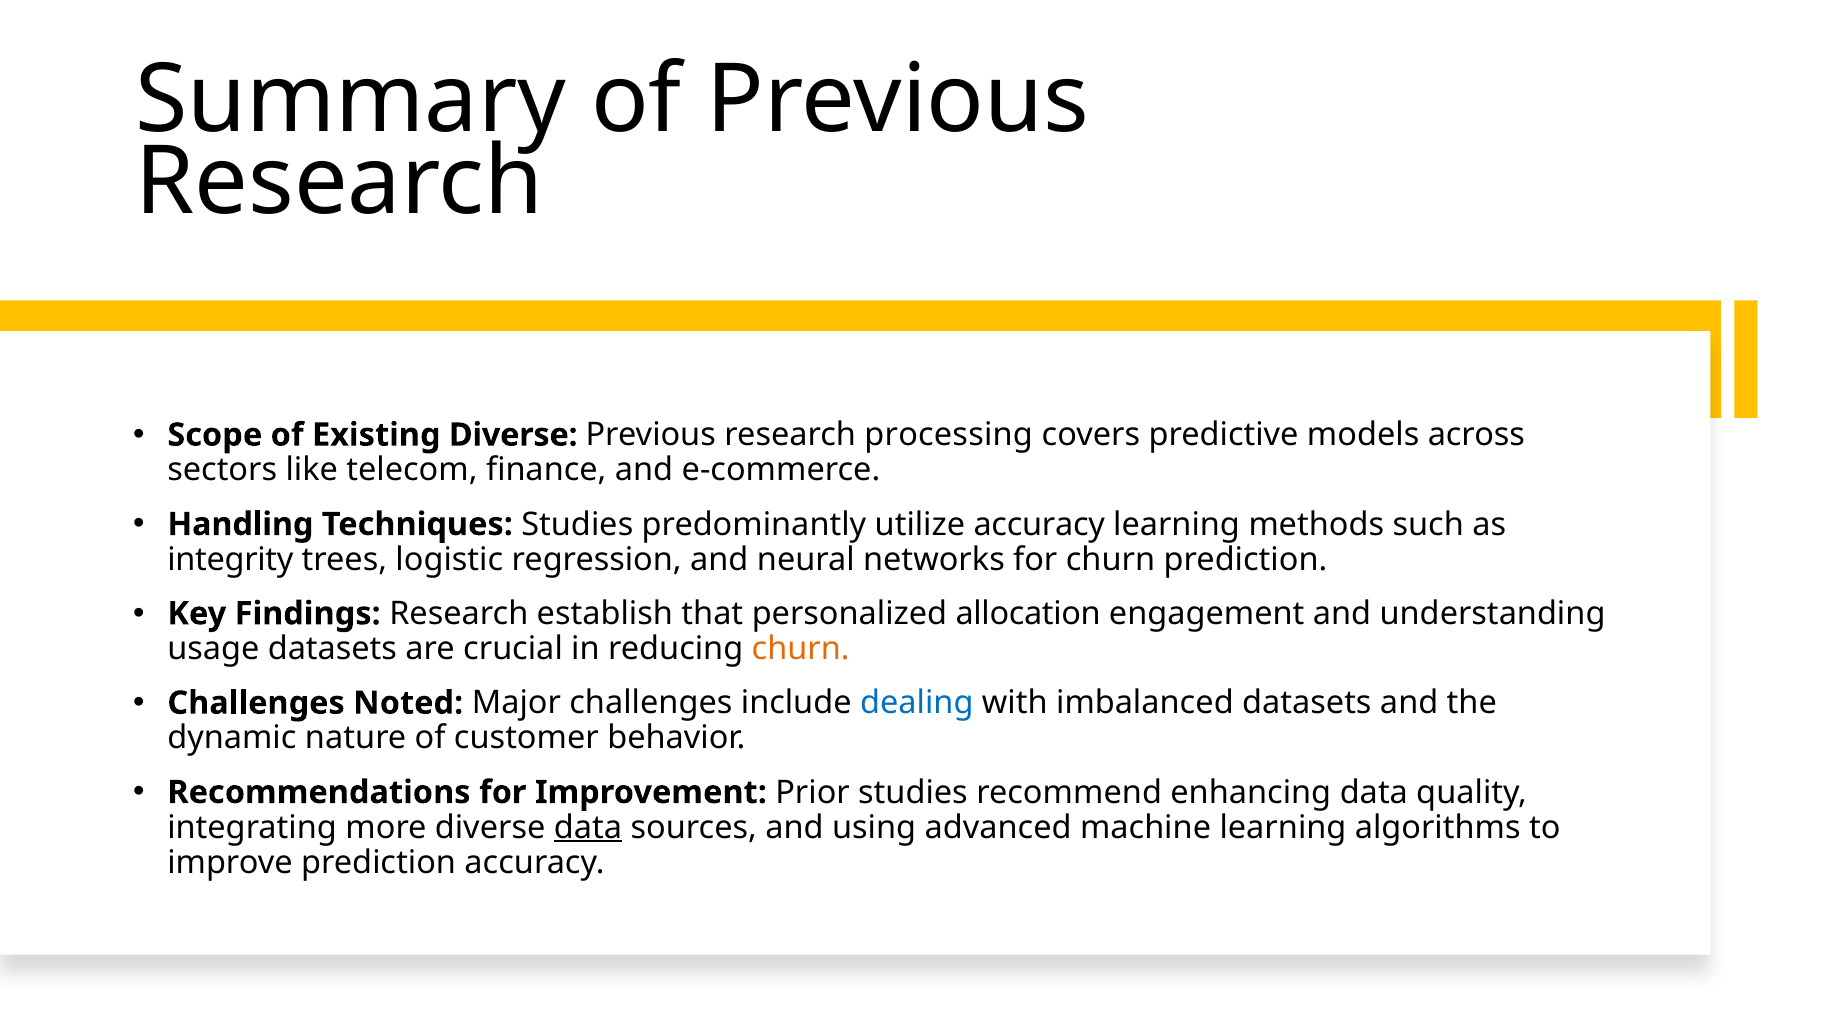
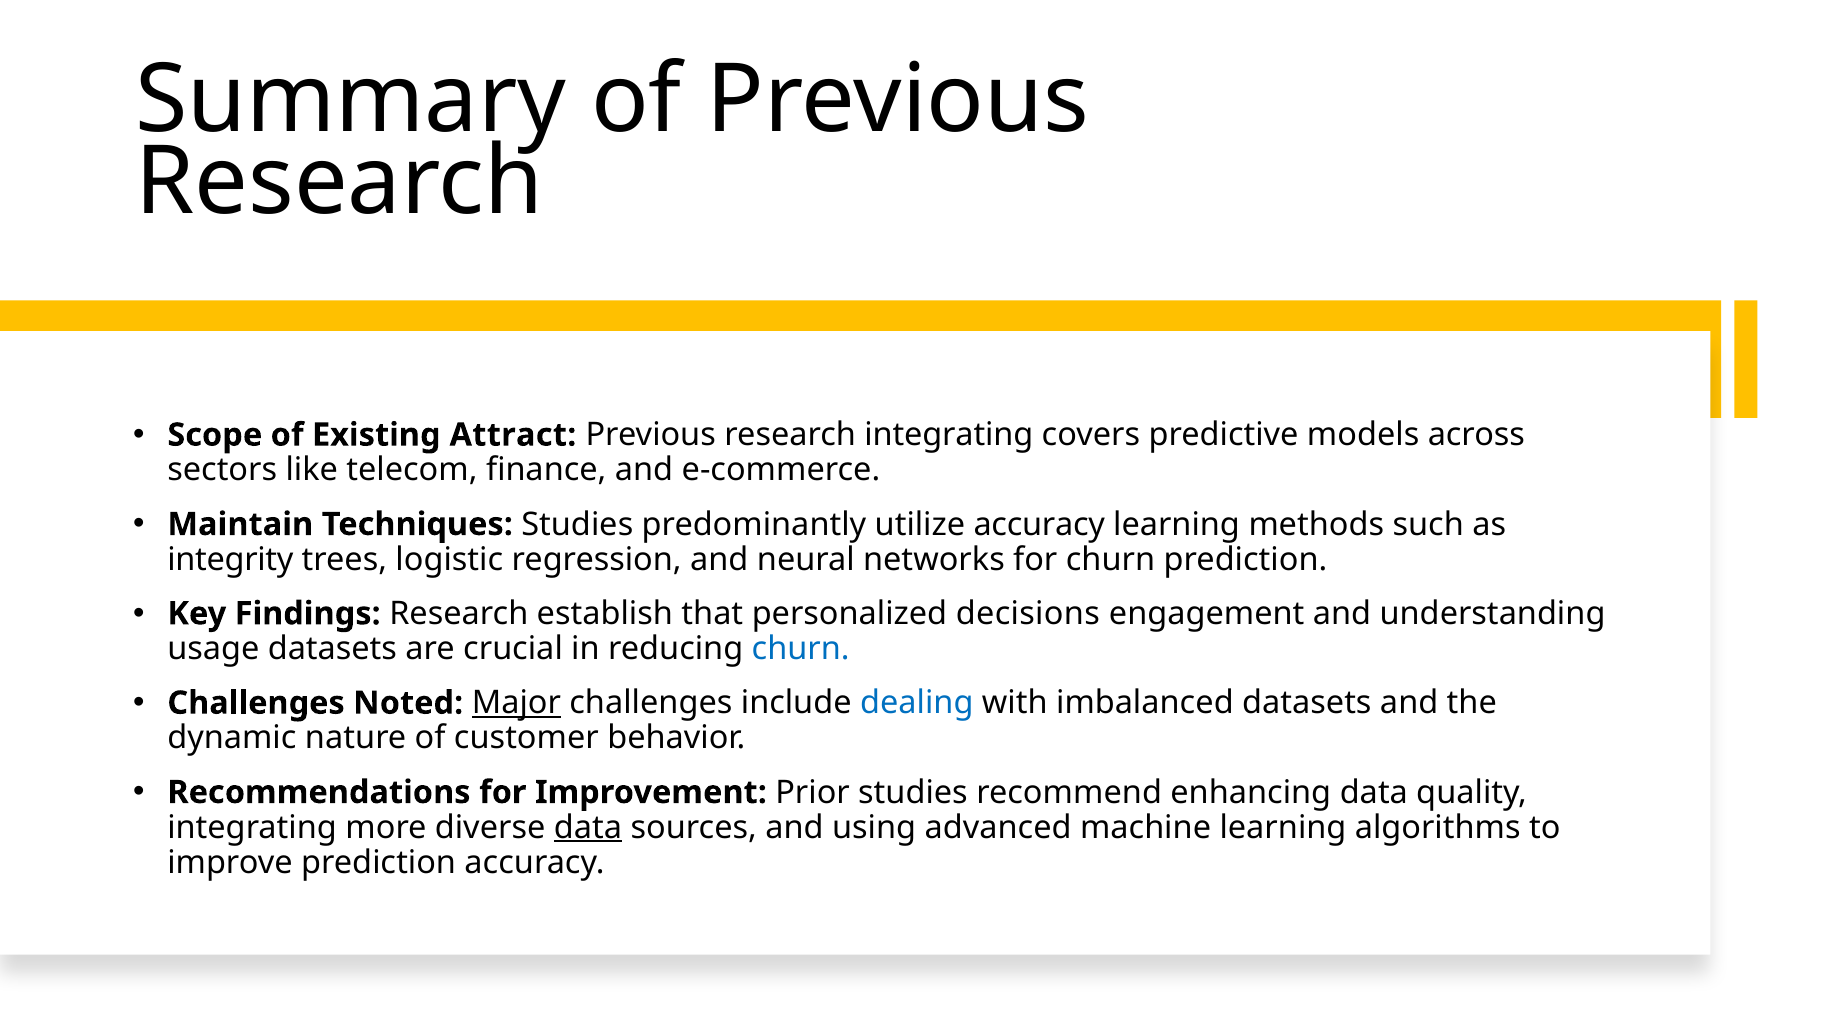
Existing Diverse: Diverse -> Attract (513, 435)
research processing: processing -> integrating (949, 435)
Handling: Handling -> Maintain (240, 524)
allocation: allocation -> decisions (1028, 613)
churn colour: orange -> blue (801, 648)
Major underline: none -> present (516, 703)
